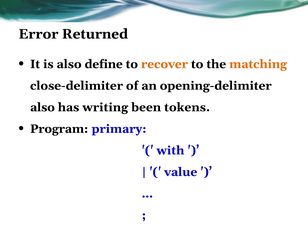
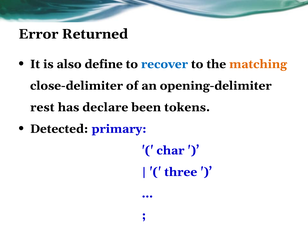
recover colour: orange -> blue (164, 64)
also: also -> rest (42, 107)
writing: writing -> declare (105, 107)
Program: Program -> Detected (59, 129)
with: with -> char (170, 150)
value: value -> three (181, 172)
